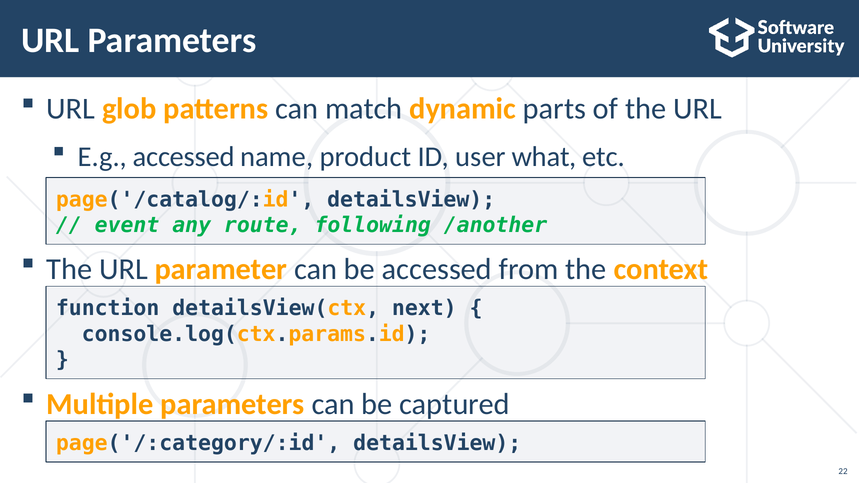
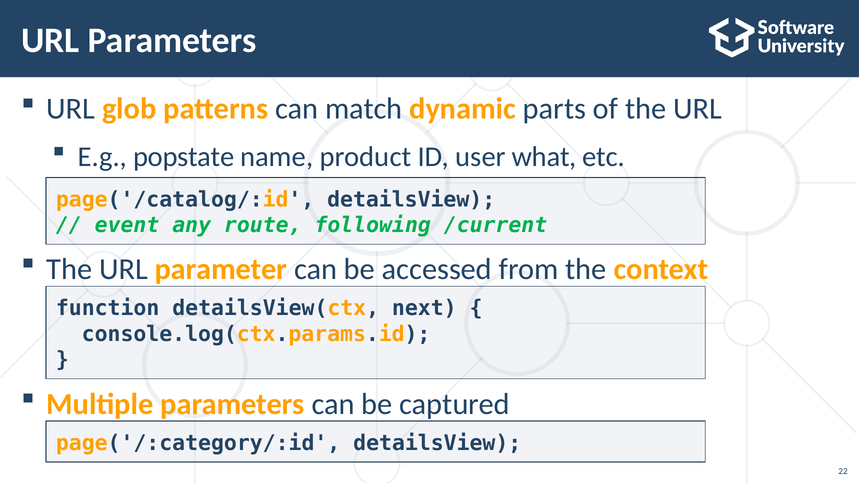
E.g accessed: accessed -> popstate (184, 157)
/another: /another -> /current (495, 225)
